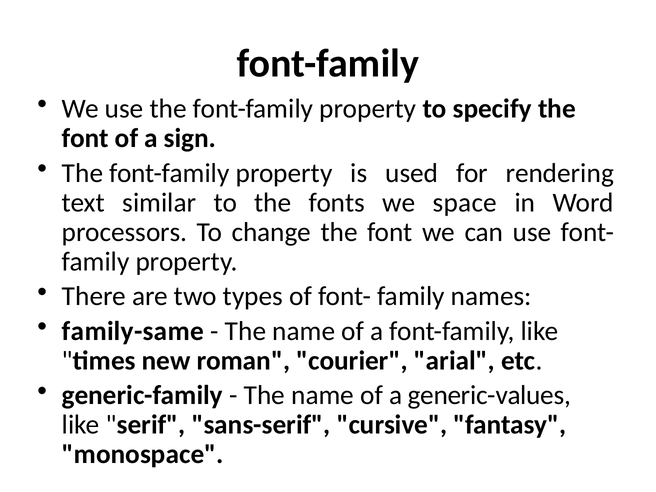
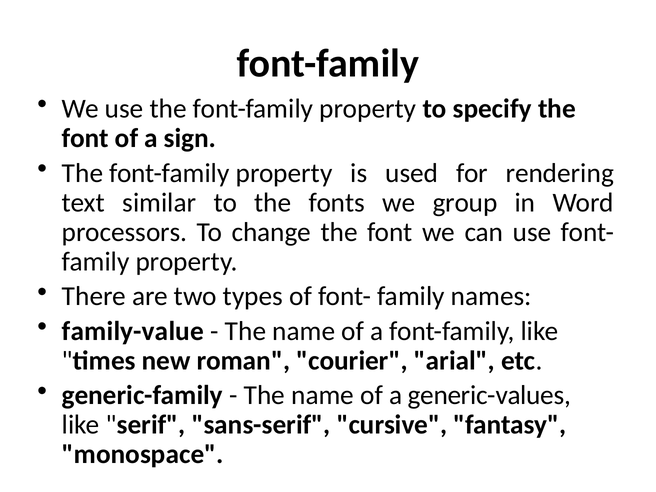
space: space -> group (465, 203)
family-same: family-same -> family-value (133, 331)
